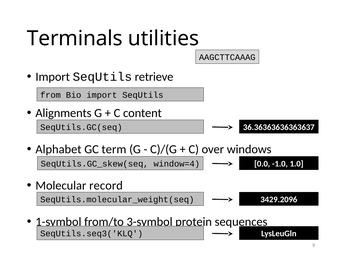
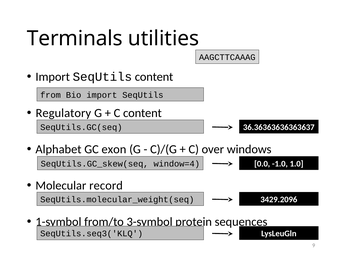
SeqUtils retrieve: retrieve -> content (154, 77)
Alignments: Alignments -> Regulatory (63, 113)
term: term -> exon (114, 149)
